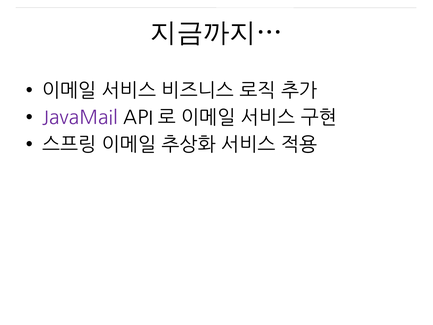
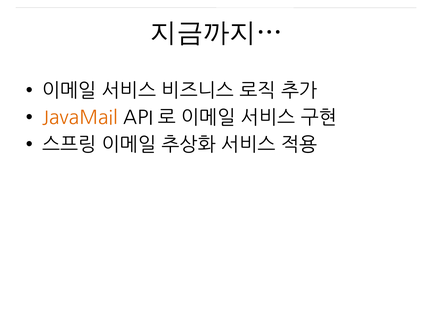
JavaMail colour: purple -> orange (80, 118)
